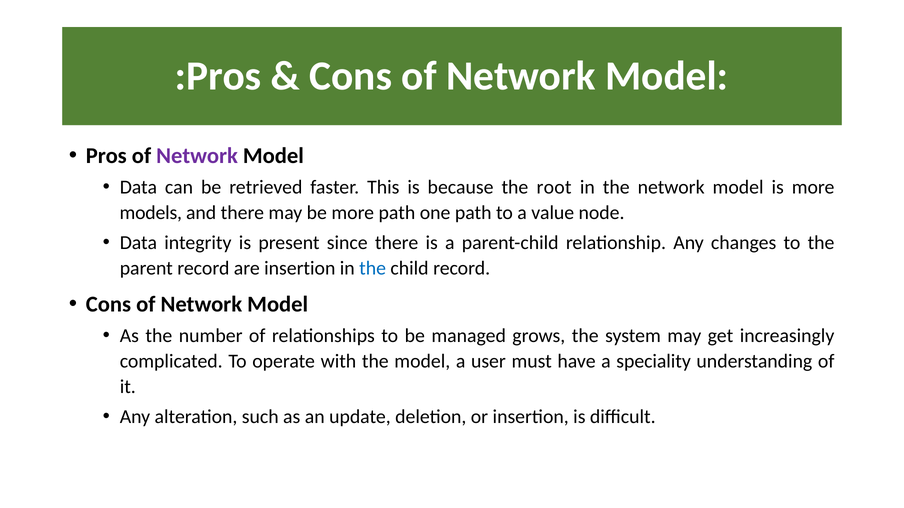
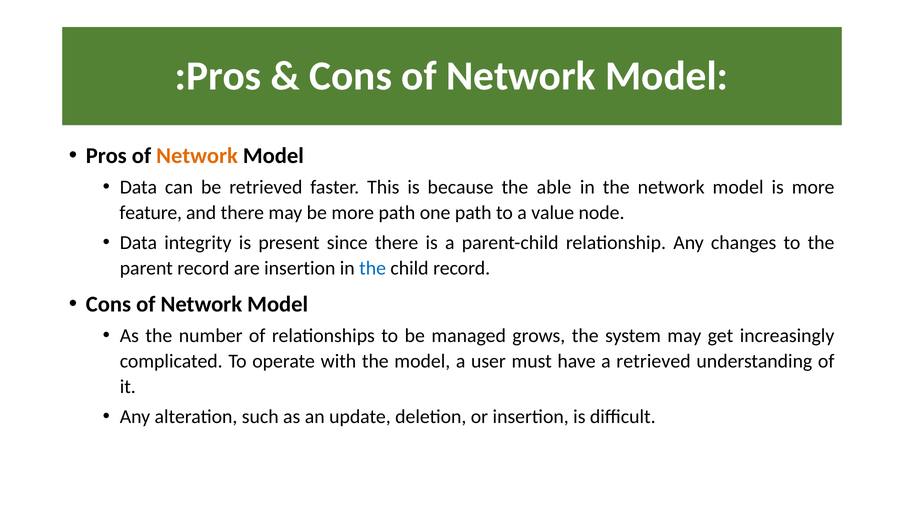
Network colour: purple -> orange (197, 156)
root: root -> able (554, 187)
models: models -> feature (151, 213)
a speciality: speciality -> retrieved (654, 362)
